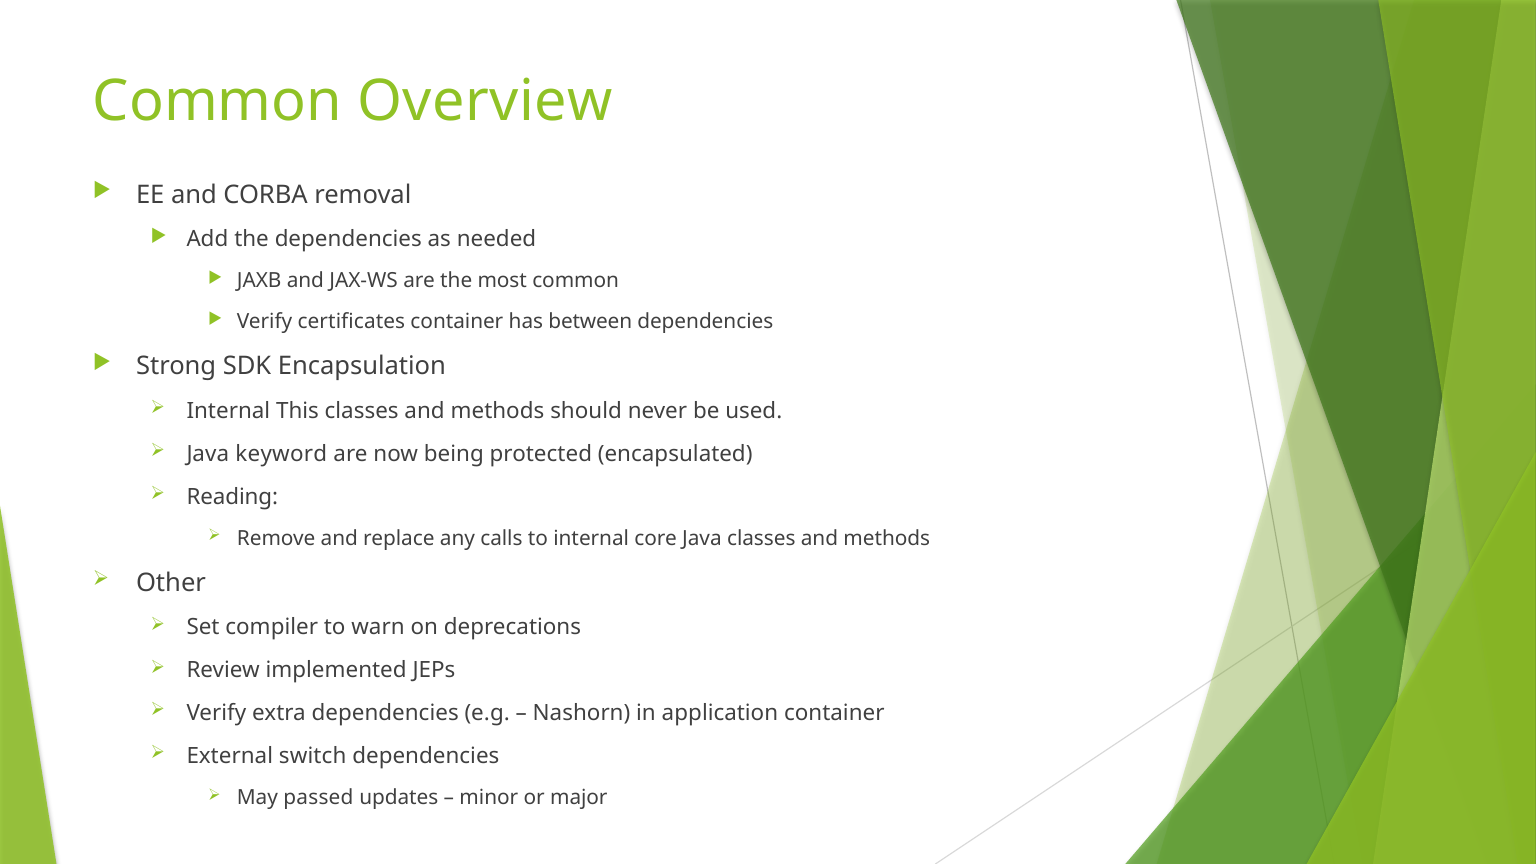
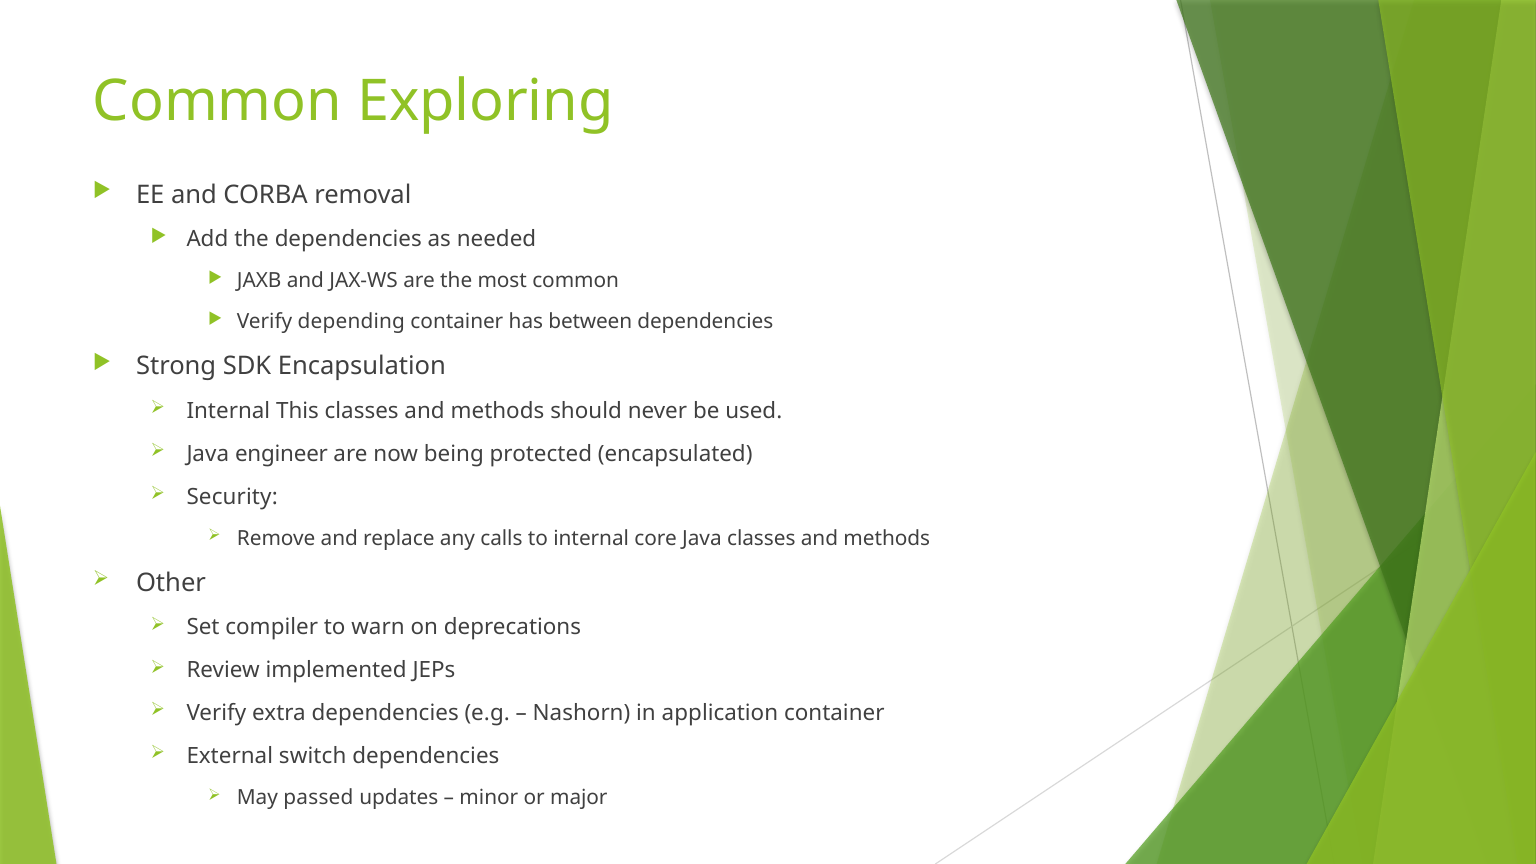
Overview: Overview -> Exploring (485, 101)
certificates: certificates -> depending (351, 322)
keyword: keyword -> engineer (281, 454)
Reading: Reading -> Security (232, 497)
